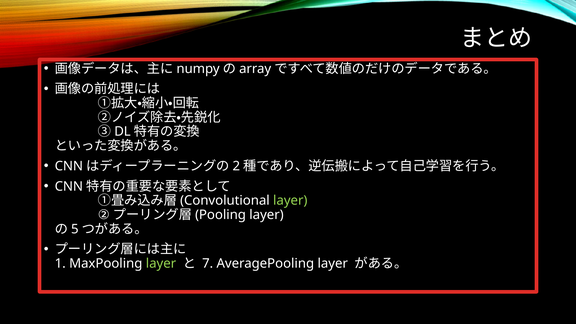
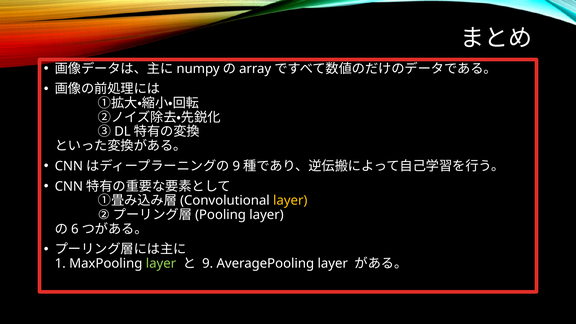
2: 2 -> 9 (236, 166)
layer colour: light green -> yellow (290, 201)
5: 5 -> 6 (75, 229)
7: 7 -> 9 (208, 264)
